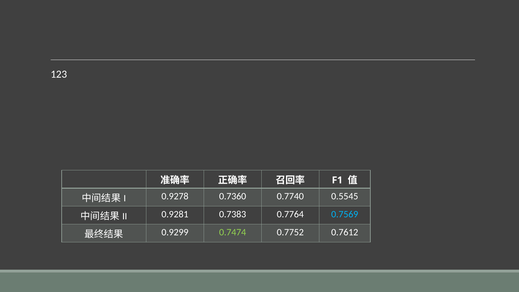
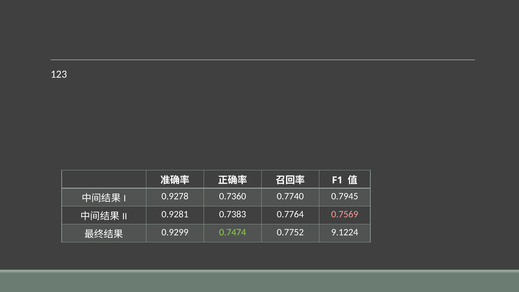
0.5545: 0.5545 -> 0.7945 (345, 196)
0.7569 colour: light blue -> pink (345, 214)
0.7612: 0.7612 -> 9.1224 (345, 232)
